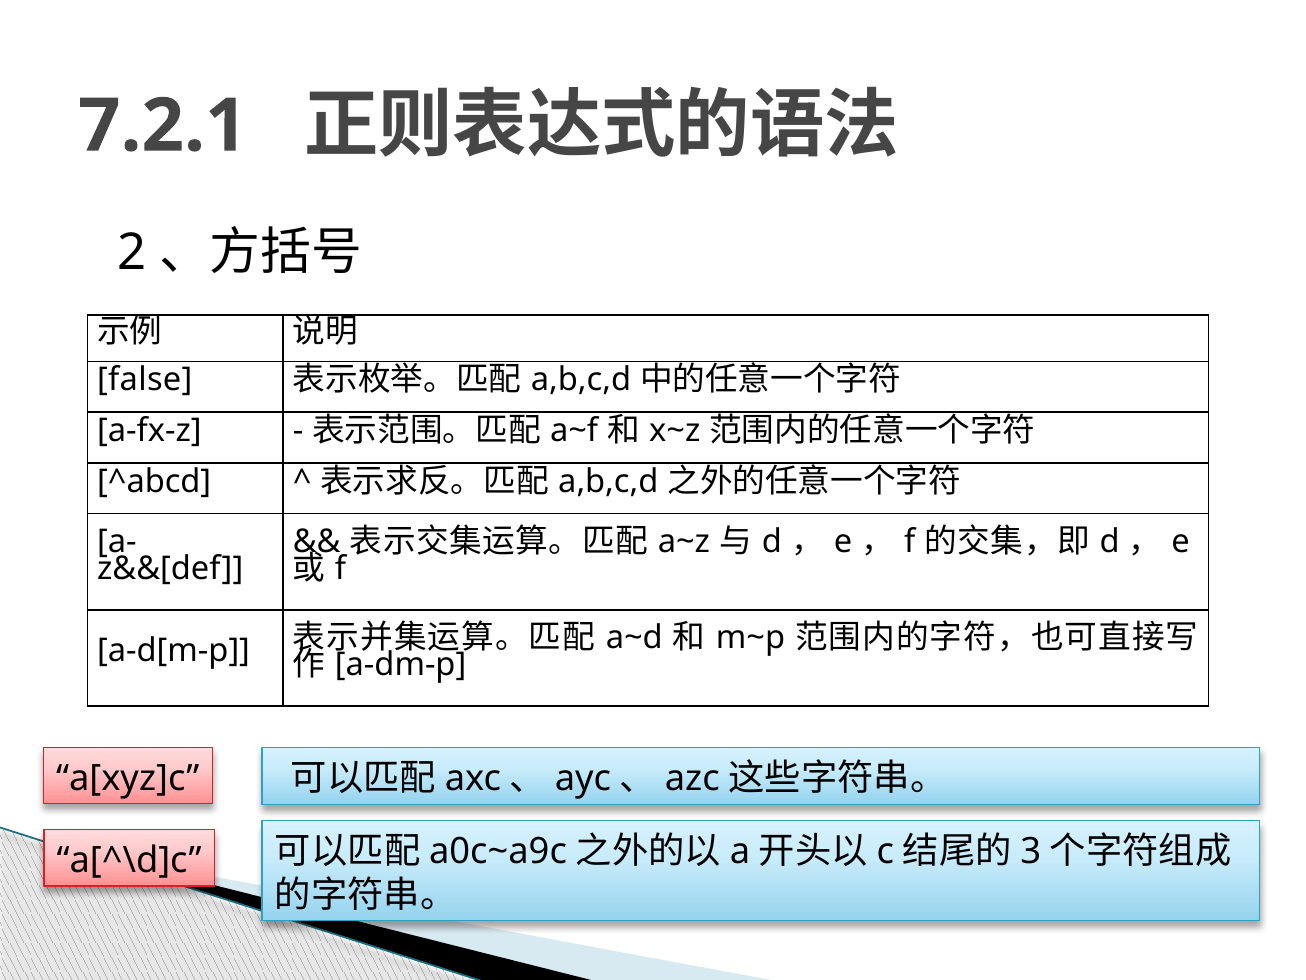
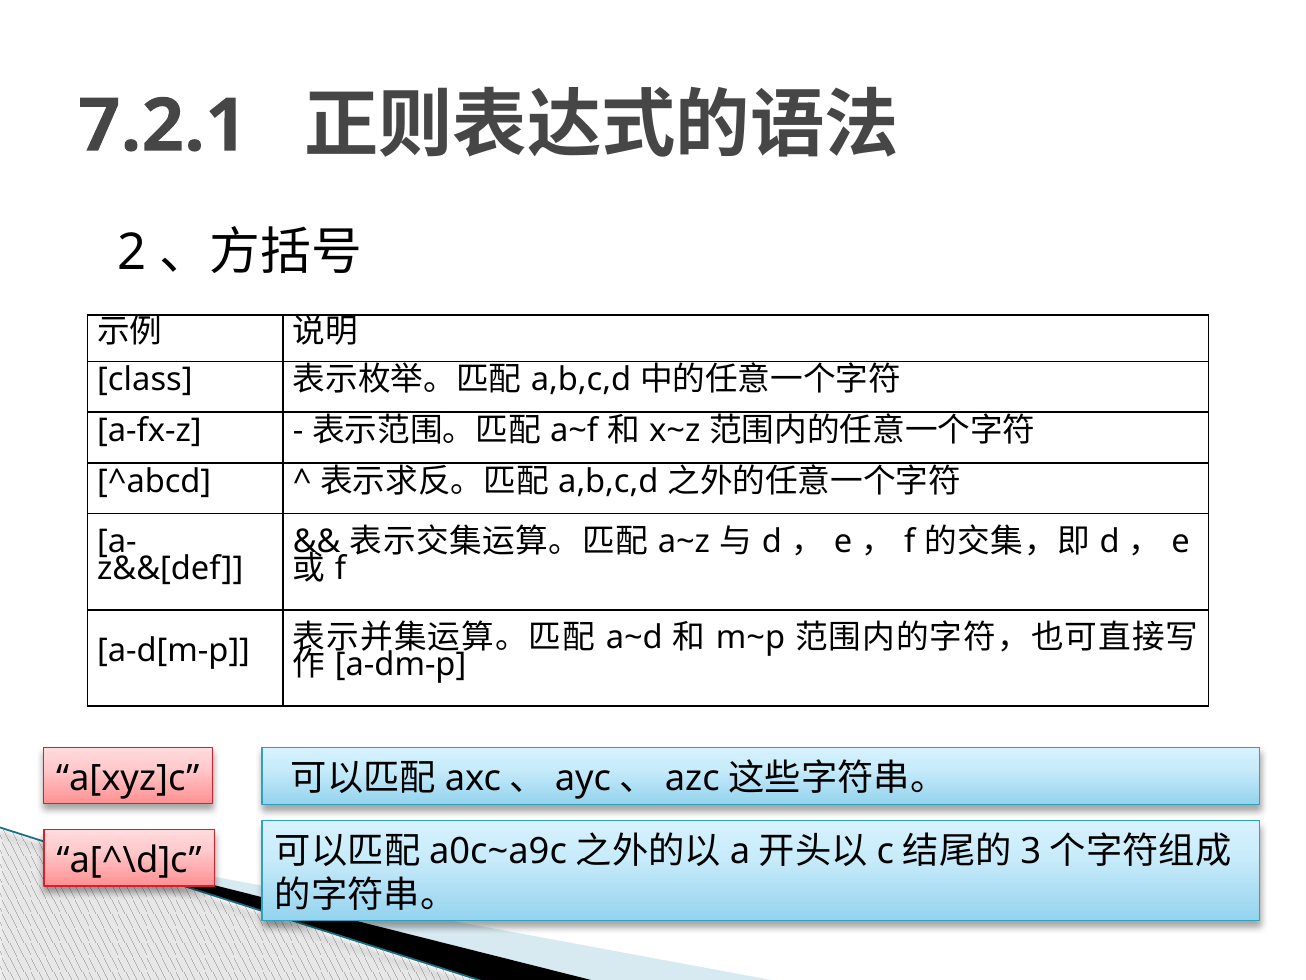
false: false -> class (145, 380)
